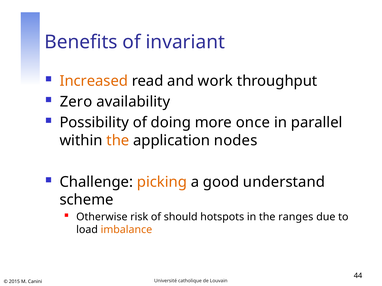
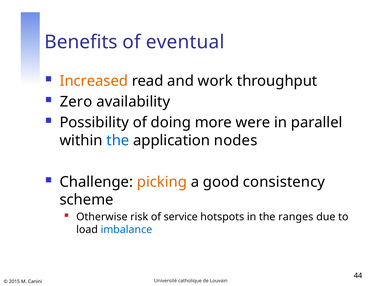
invariant: invariant -> eventual (185, 42)
once: once -> were (253, 123)
the colour: orange -> blue (118, 141)
understand: understand -> consistency (284, 182)
should: should -> service (181, 217)
imbalance colour: orange -> blue (126, 230)
